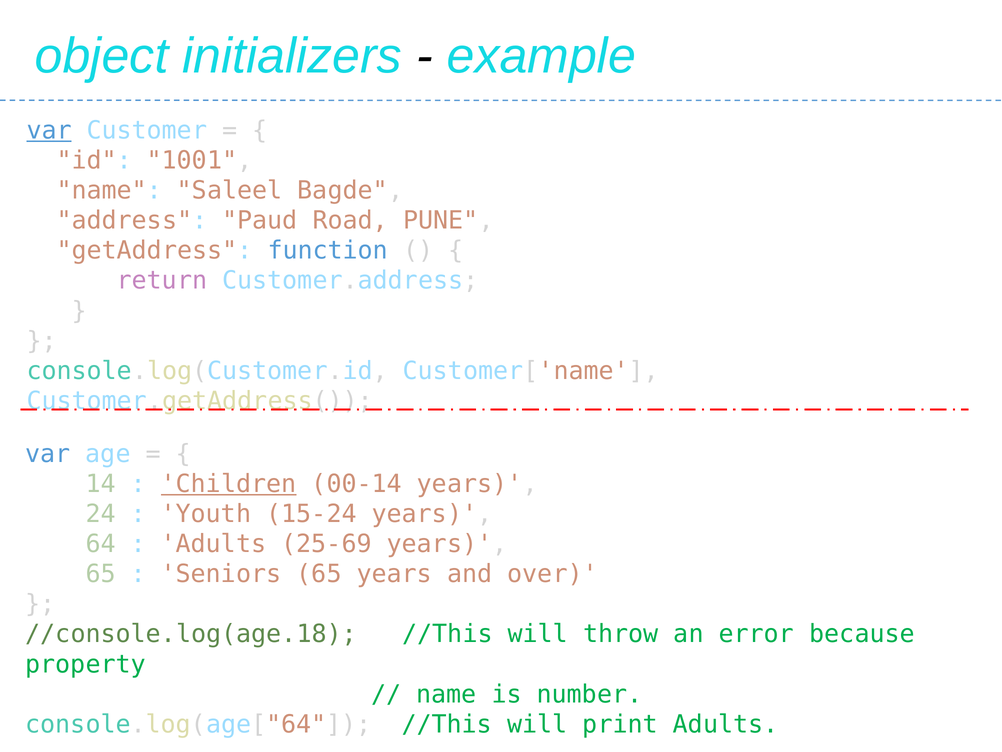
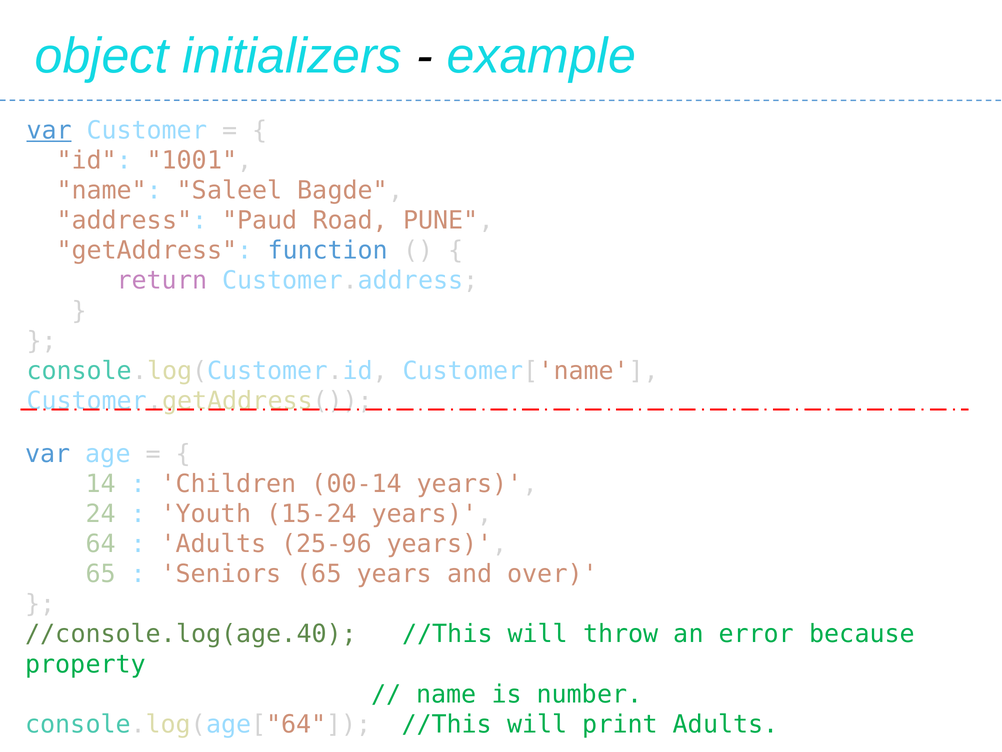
Children underline: present -> none (229, 484)
25-69: 25-69 -> 25-96 (326, 544)
//console.log(age.18: //console.log(age.18 -> //console.log(age.40 (191, 634)
